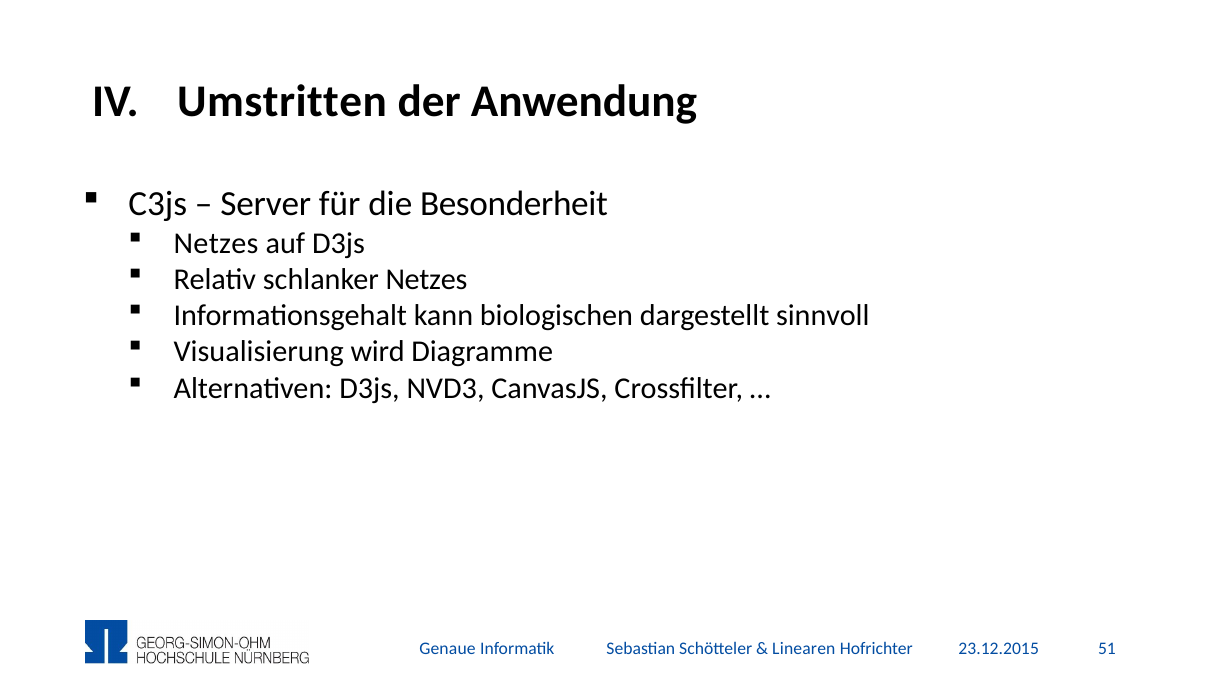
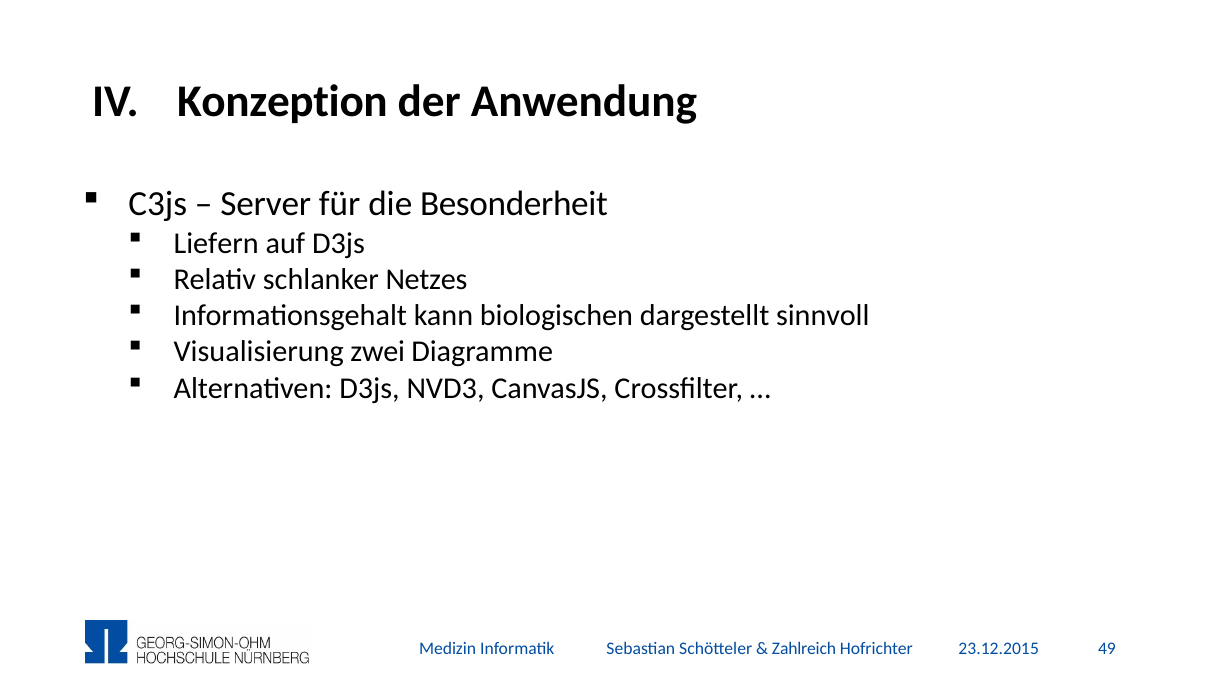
Umstritten: Umstritten -> Konzeption (282, 102)
Netzes: Netzes -> Liefern (216, 243)
wird: wird -> zwei (378, 352)
Genaue: Genaue -> Medizin (448, 649)
Linearen: Linearen -> Zahlreich (804, 649)
51: 51 -> 49 (1107, 649)
